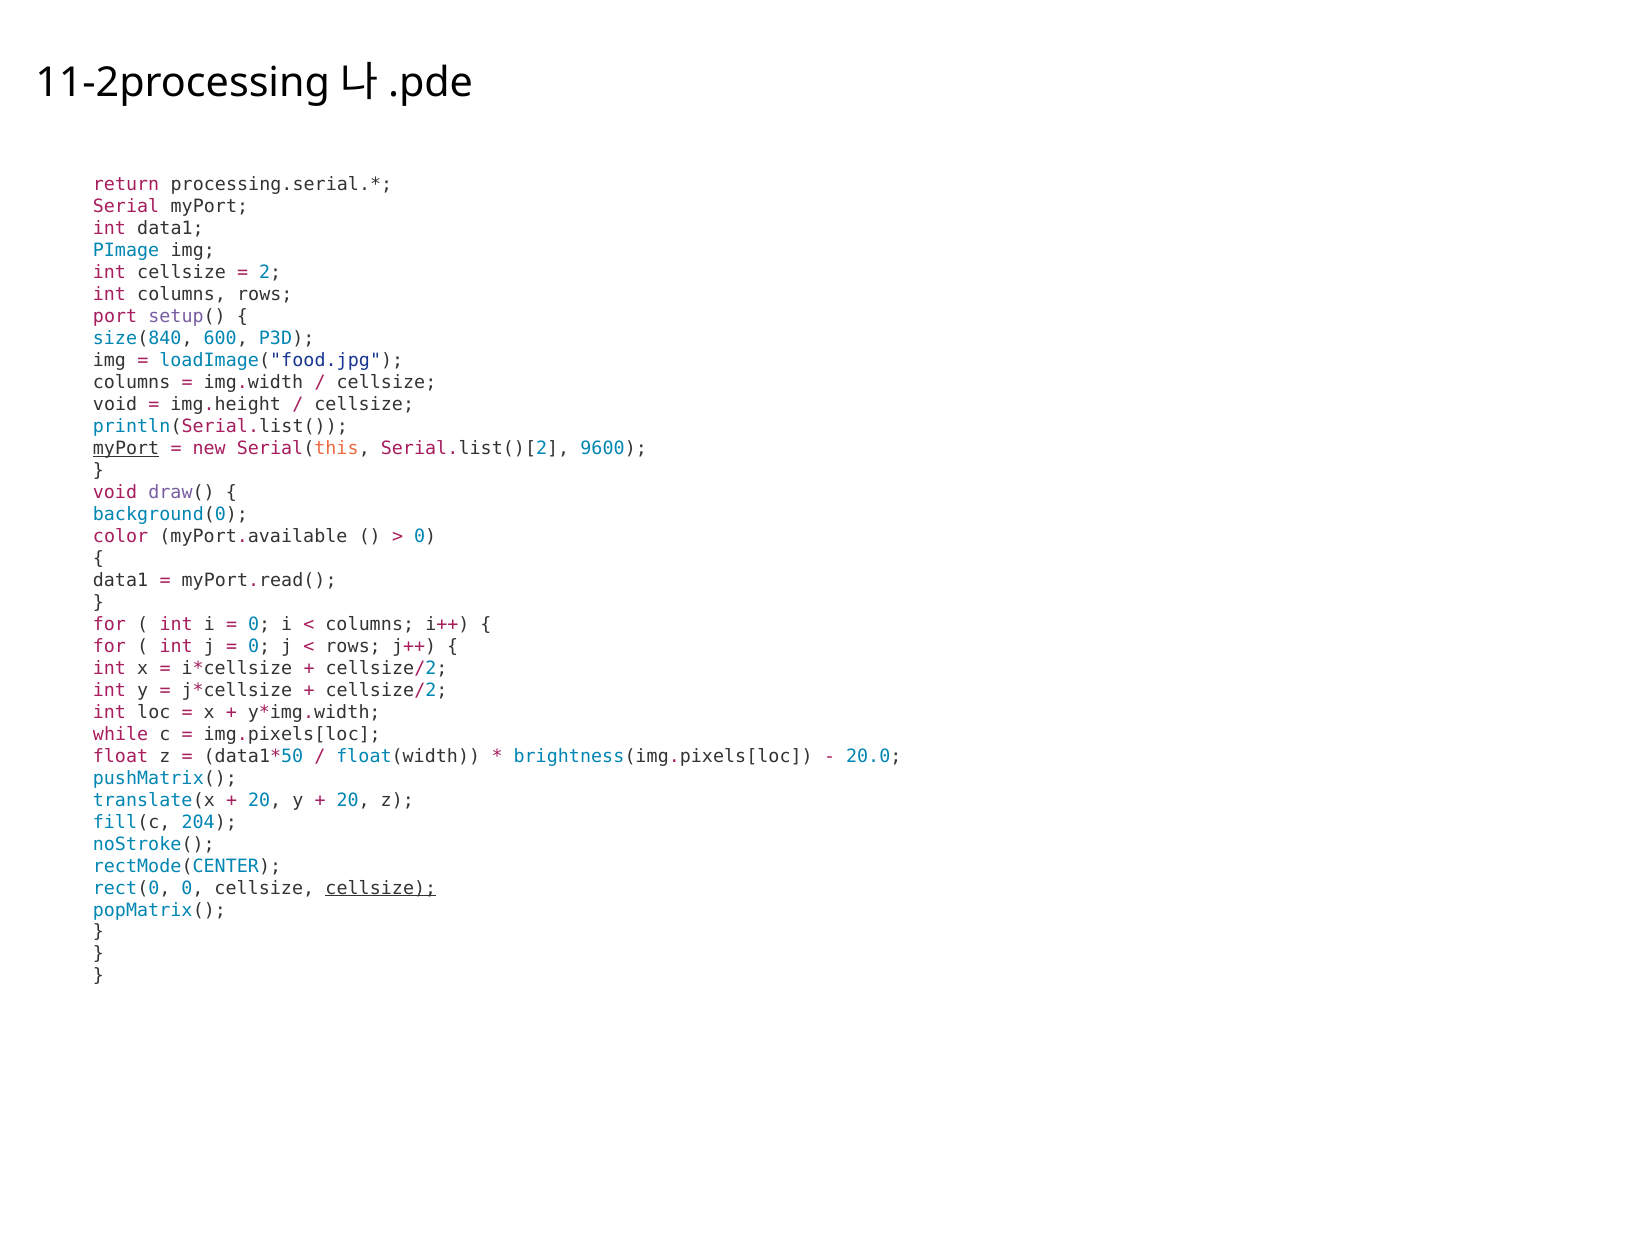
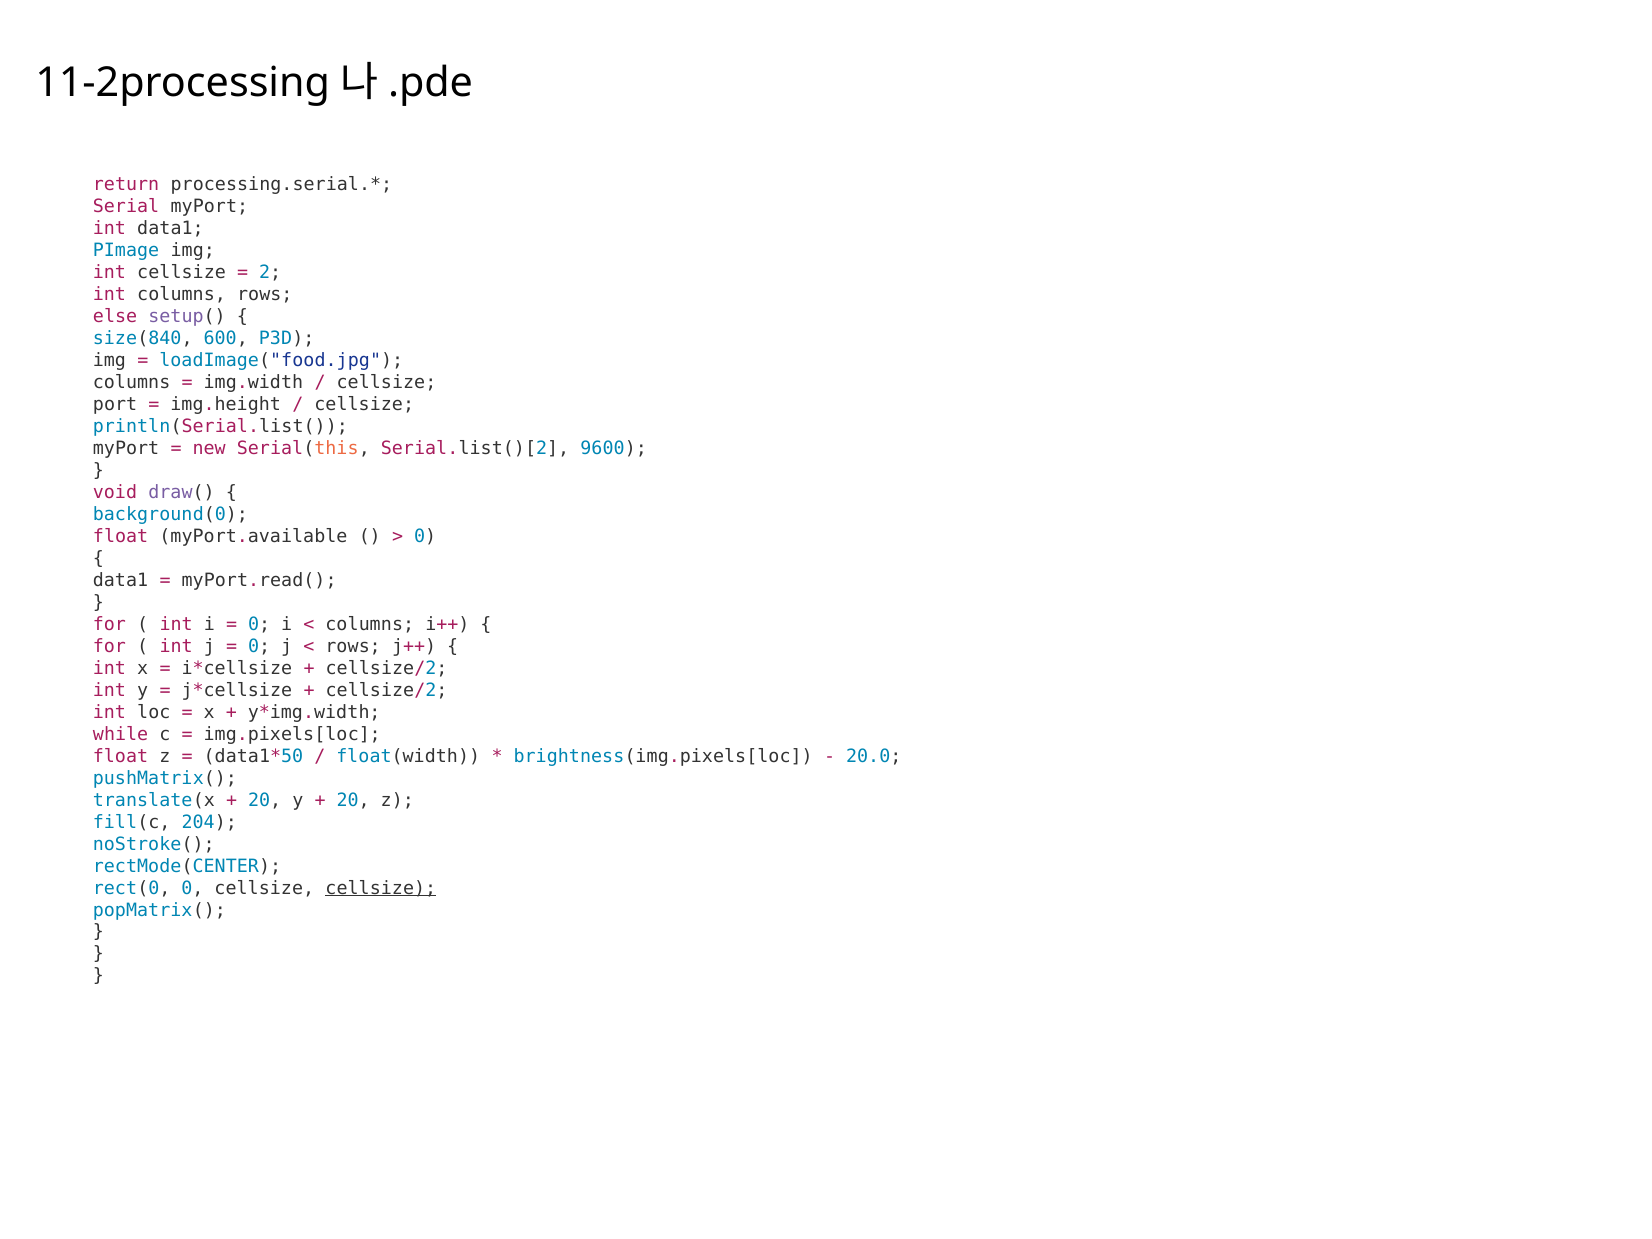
port: port -> else (115, 316)
void: void -> port (115, 404)
myPort underline: present -> none (126, 448)
color: color -> float (121, 536)
